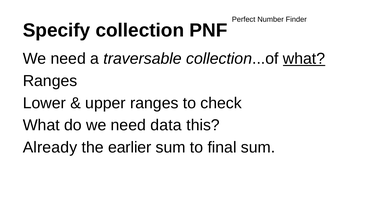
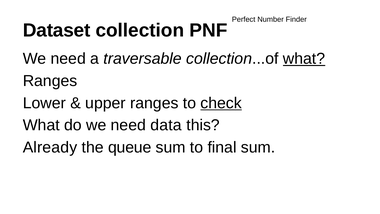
Specify: Specify -> Dataset (57, 30)
check underline: none -> present (221, 103)
earlier: earlier -> queue (130, 147)
